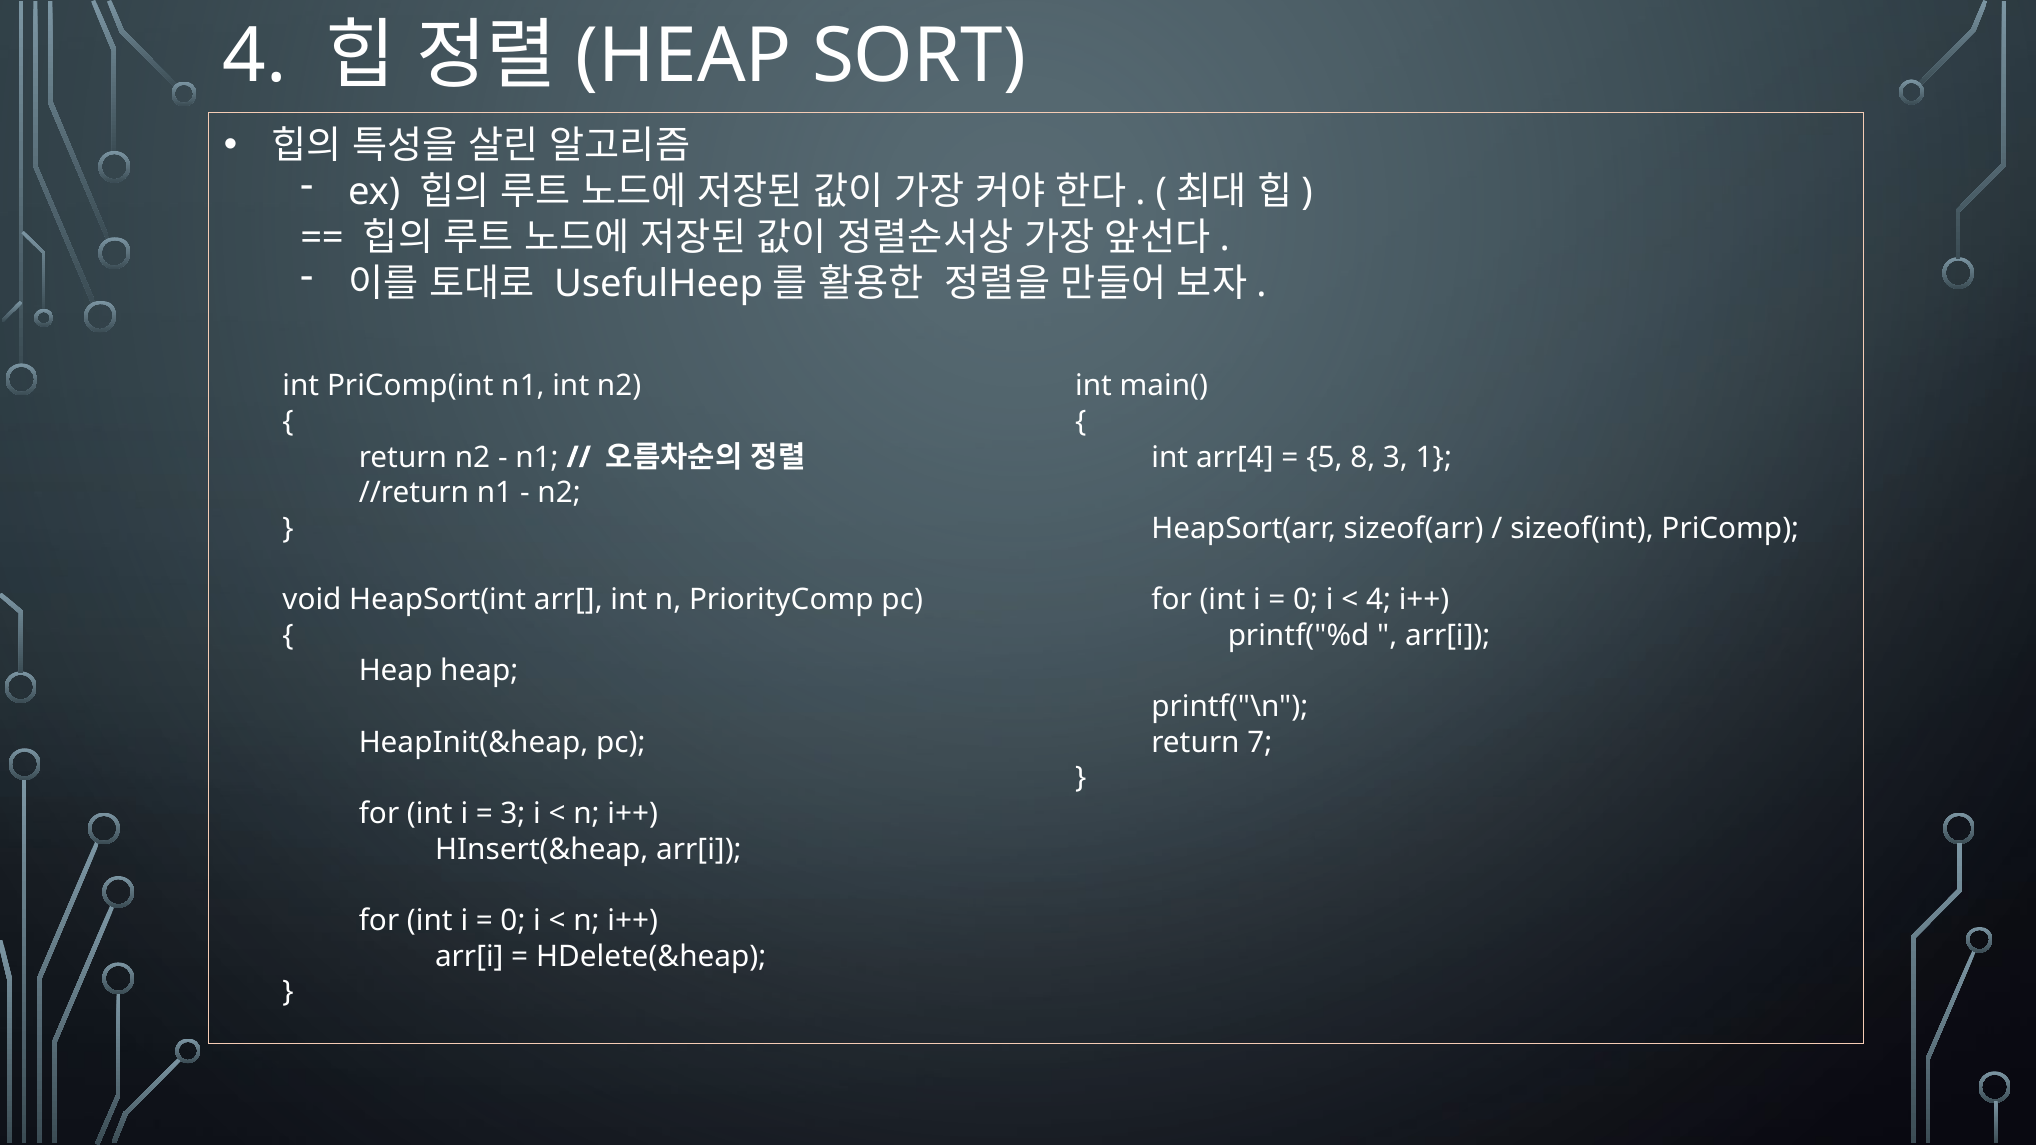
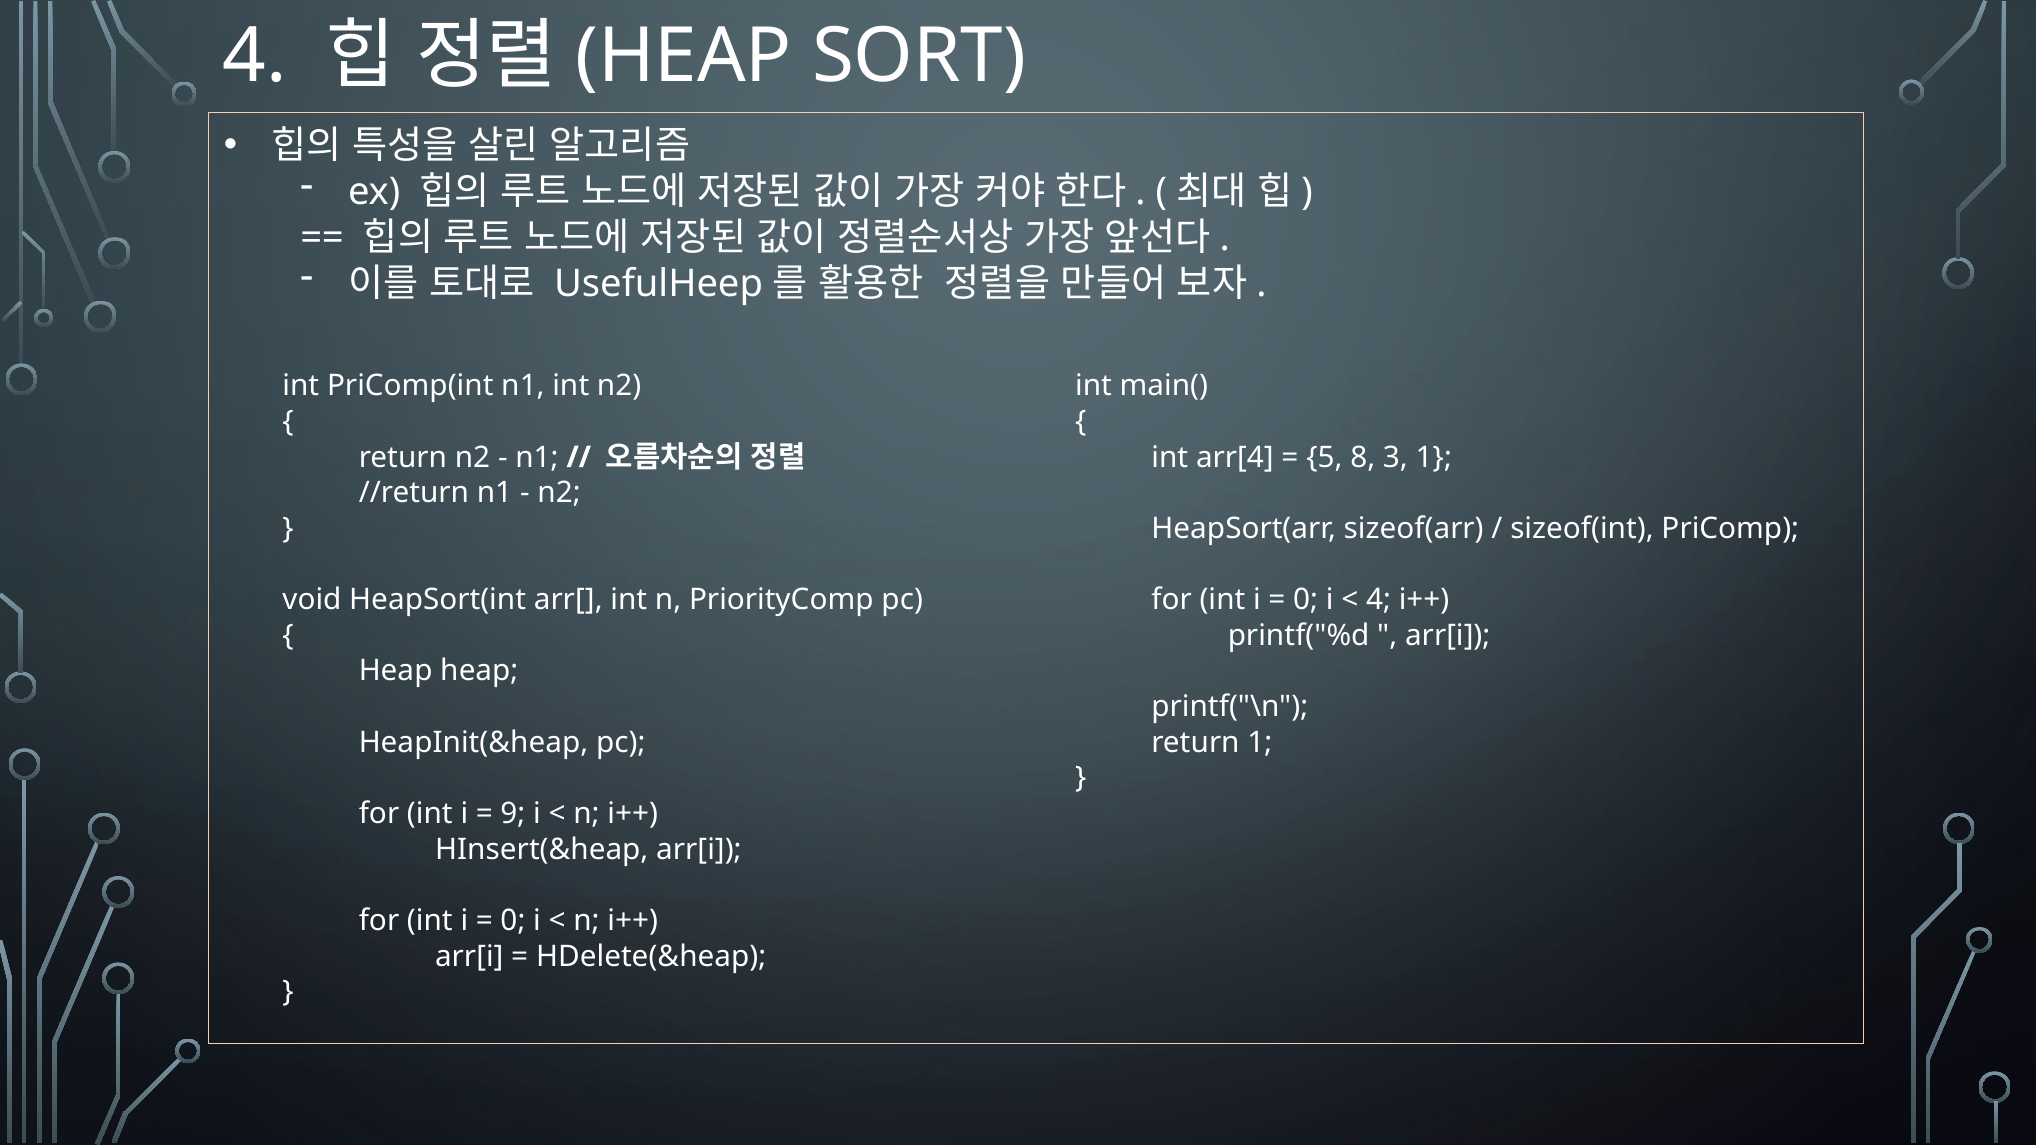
return 7: 7 -> 1 (1260, 743)
3: 3 -> 9 (513, 814)
